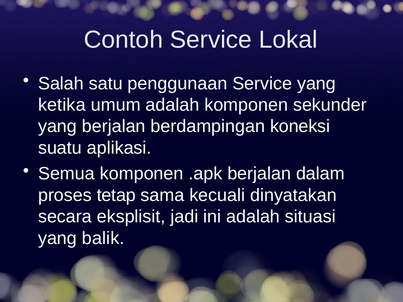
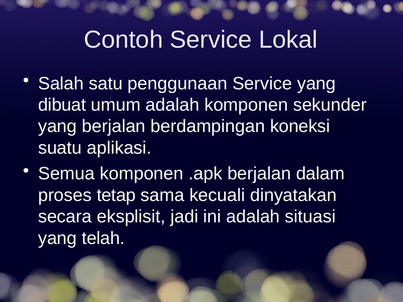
ketika: ketika -> dibuat (62, 105)
balik: balik -> telah (103, 238)
